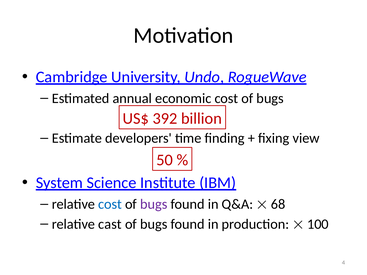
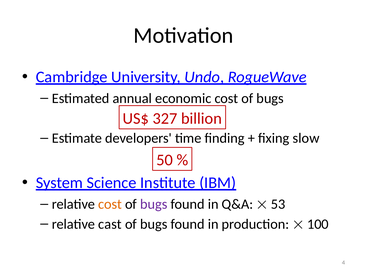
392: 392 -> 327 (165, 119)
view: view -> slow (306, 138)
cost colour: blue -> orange (110, 204)
68: 68 -> 53 (278, 204)
